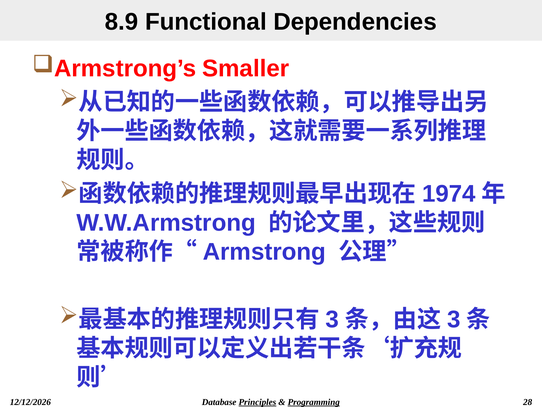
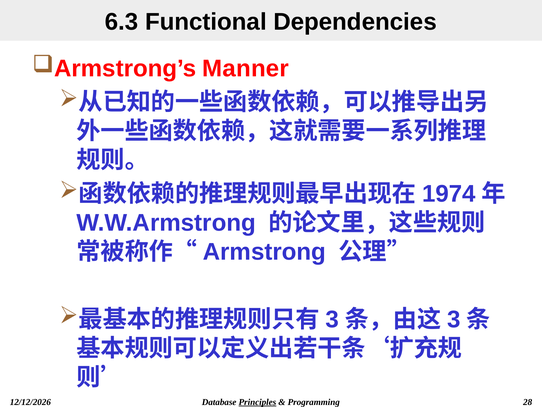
8.9: 8.9 -> 6.3 (122, 22)
Smaller: Smaller -> Manner (246, 68)
Programming underline: present -> none (314, 402)
